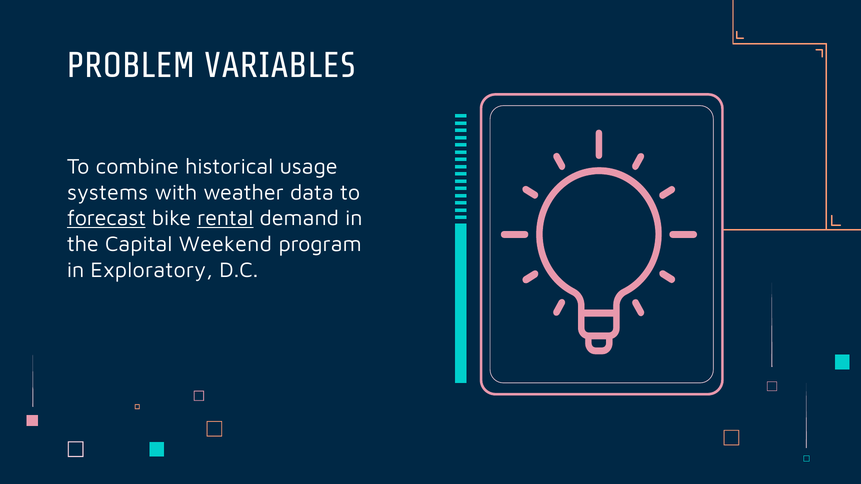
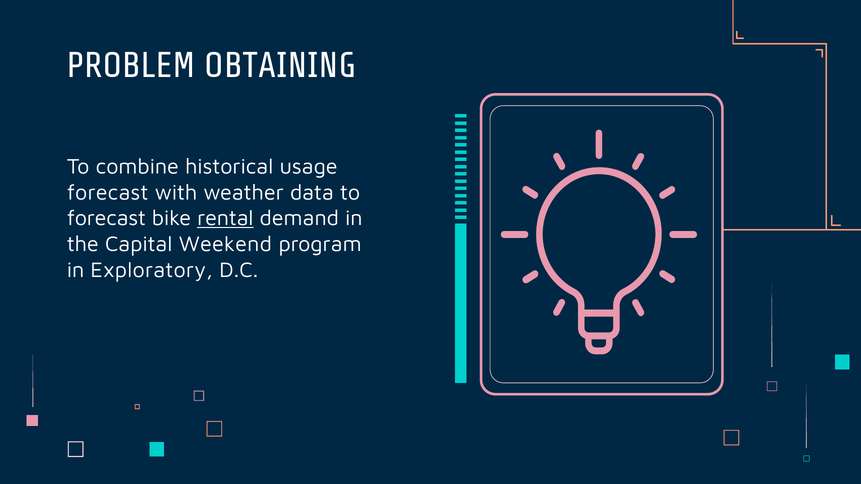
VARIABLES: VARIABLES -> OBTAINING (280, 66)
systems: systems -> forecast (108, 193)
forecast underline: present -> none (106, 218)
